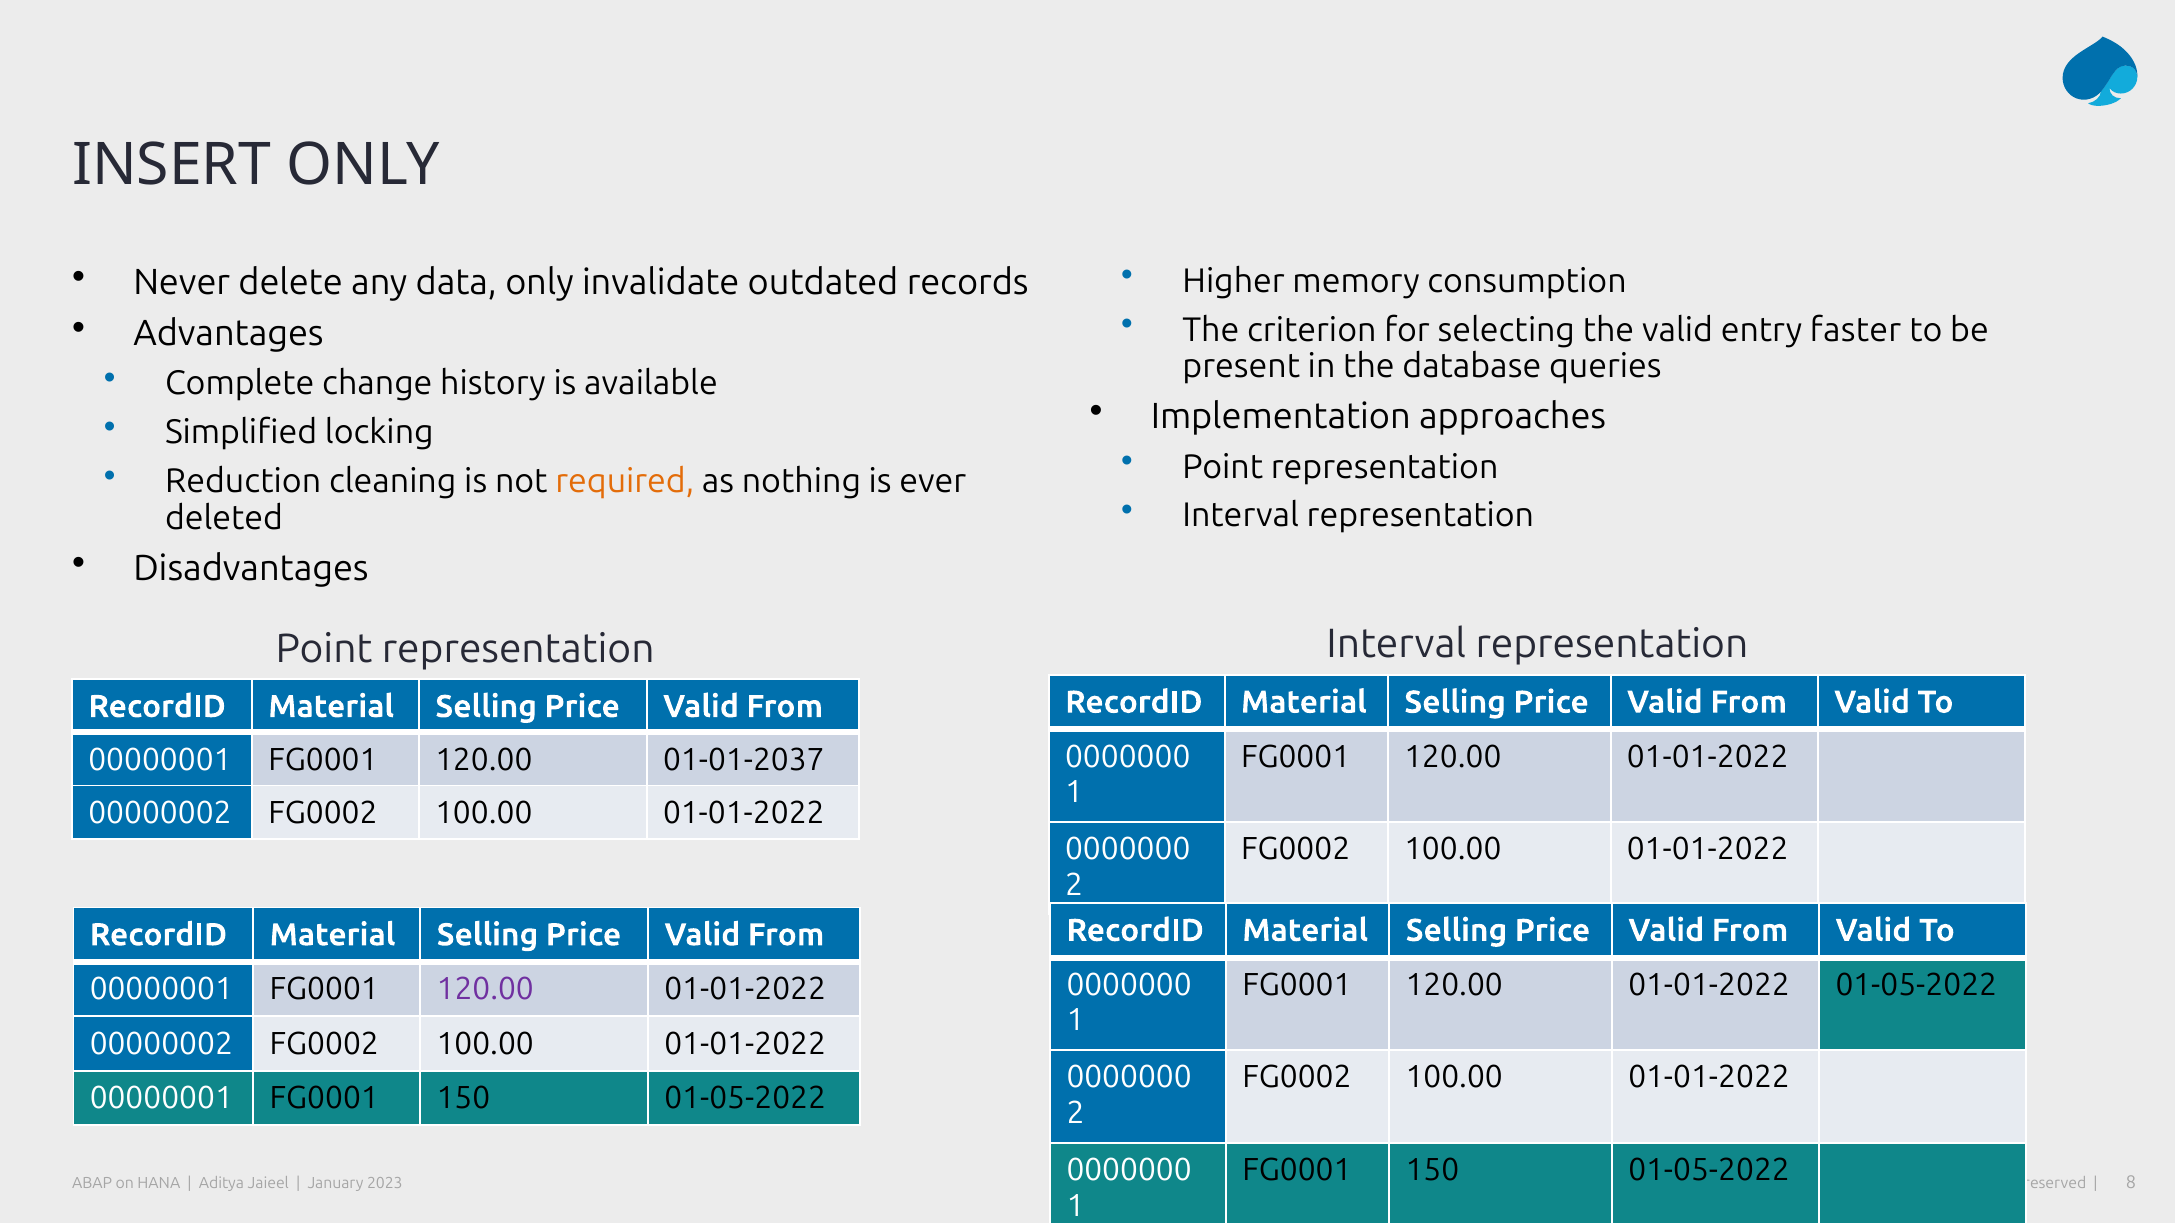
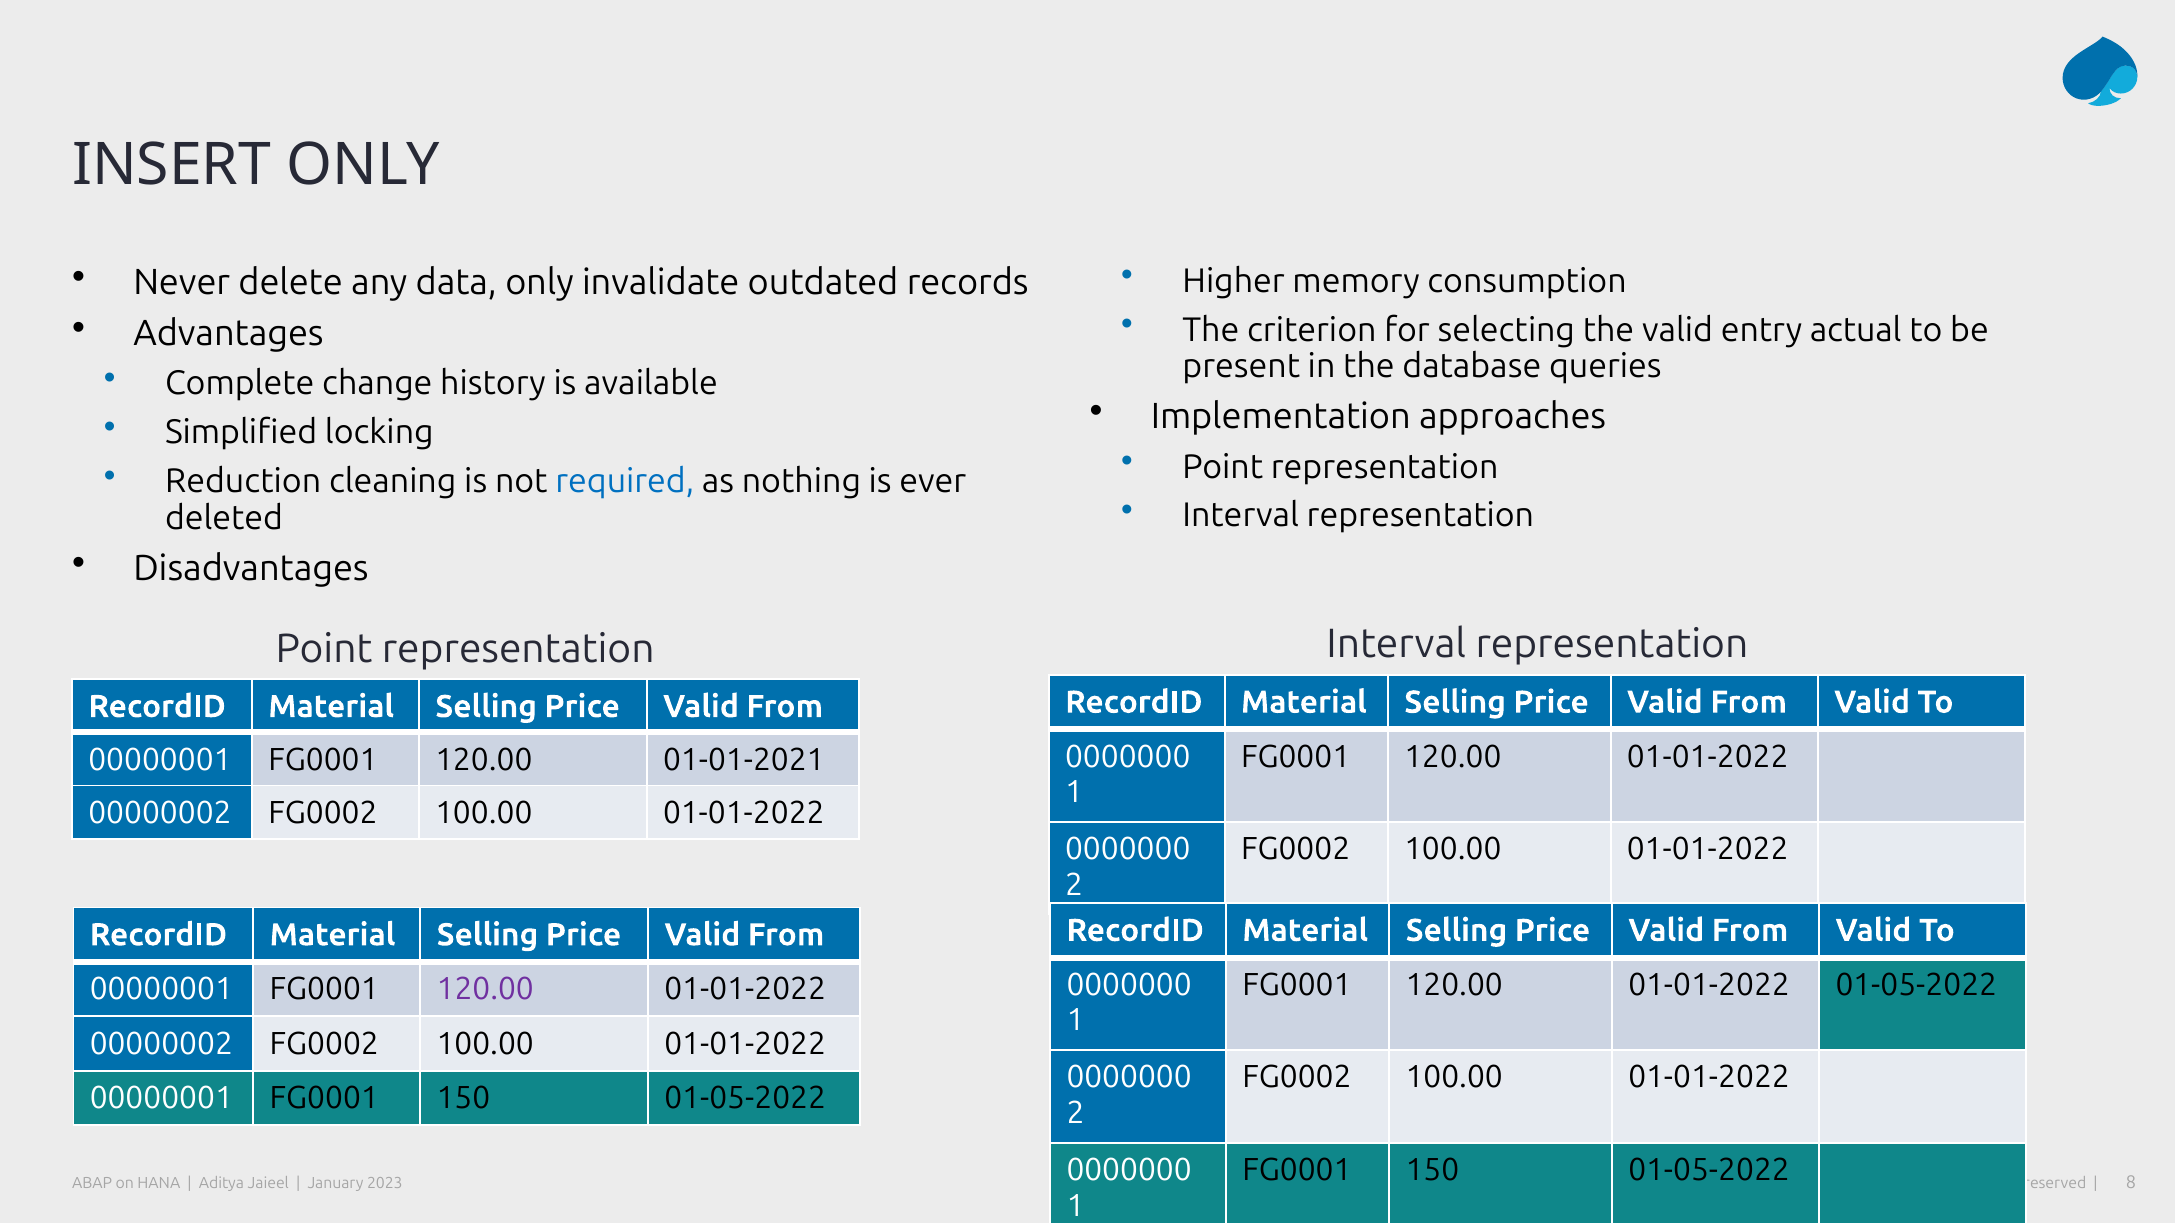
faster: faster -> actual (1856, 330)
required colour: orange -> blue (625, 482)
01-01-2037: 01-01-2037 -> 01-01-2021 (744, 760)
